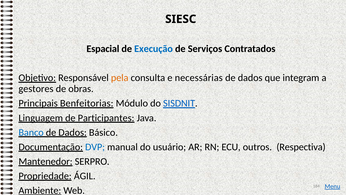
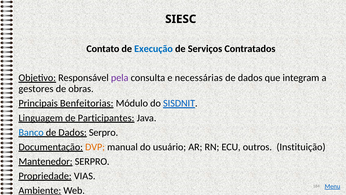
Espacial: Espacial -> Contato (103, 49)
pela colour: orange -> purple (120, 78)
Dados Básico: Básico -> Serpro (103, 132)
DVP colour: blue -> orange (95, 147)
Respectiva: Respectiva -> Instituição (301, 147)
ÁGIL: ÁGIL -> VIAS (85, 176)
